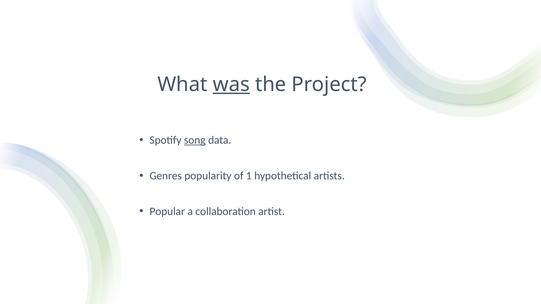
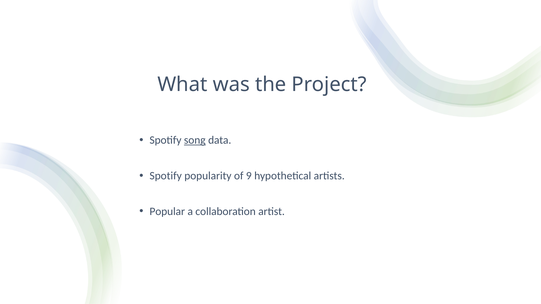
was underline: present -> none (231, 85)
Genres: Genres -> Spotify (166, 176)
1: 1 -> 9 (249, 176)
